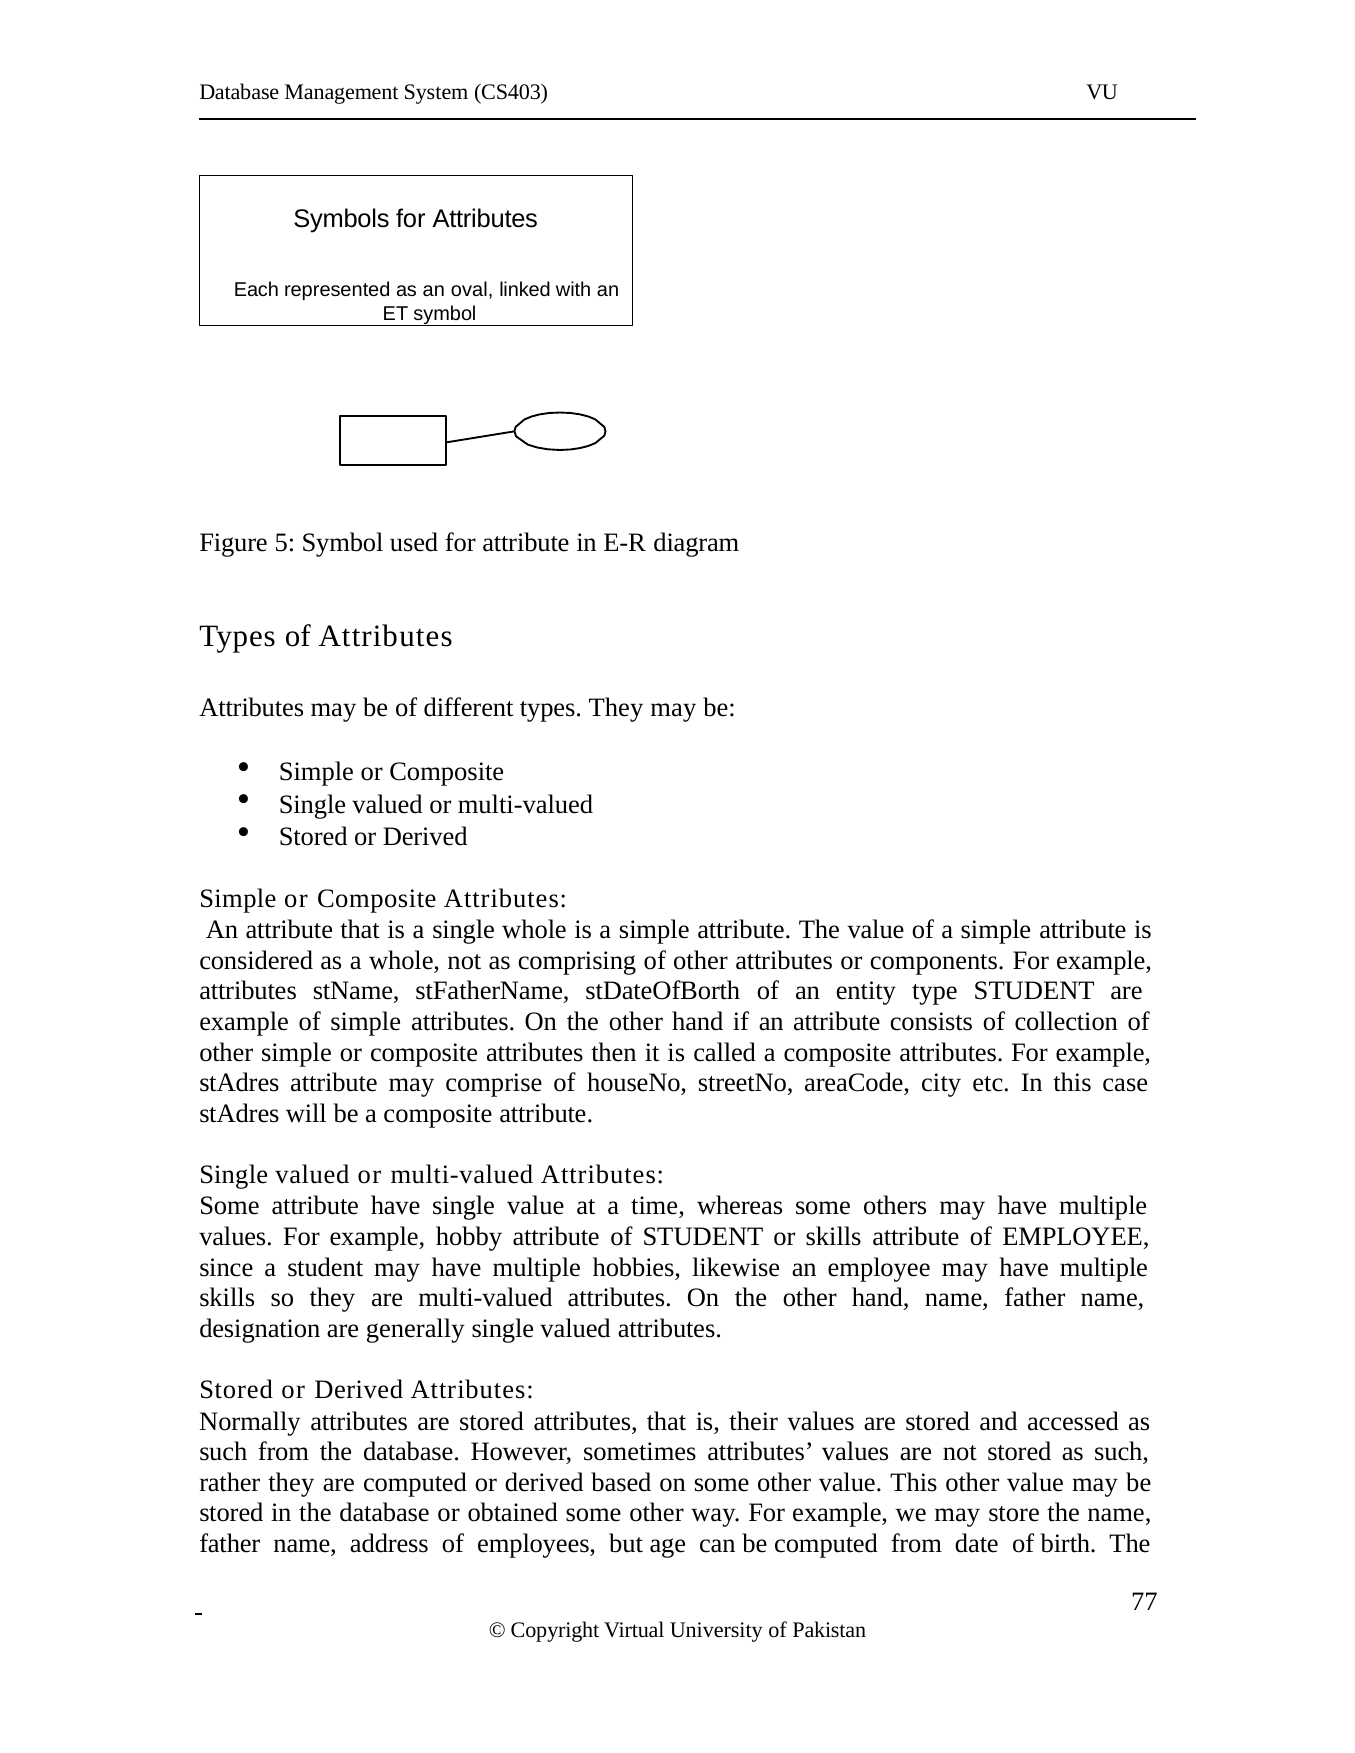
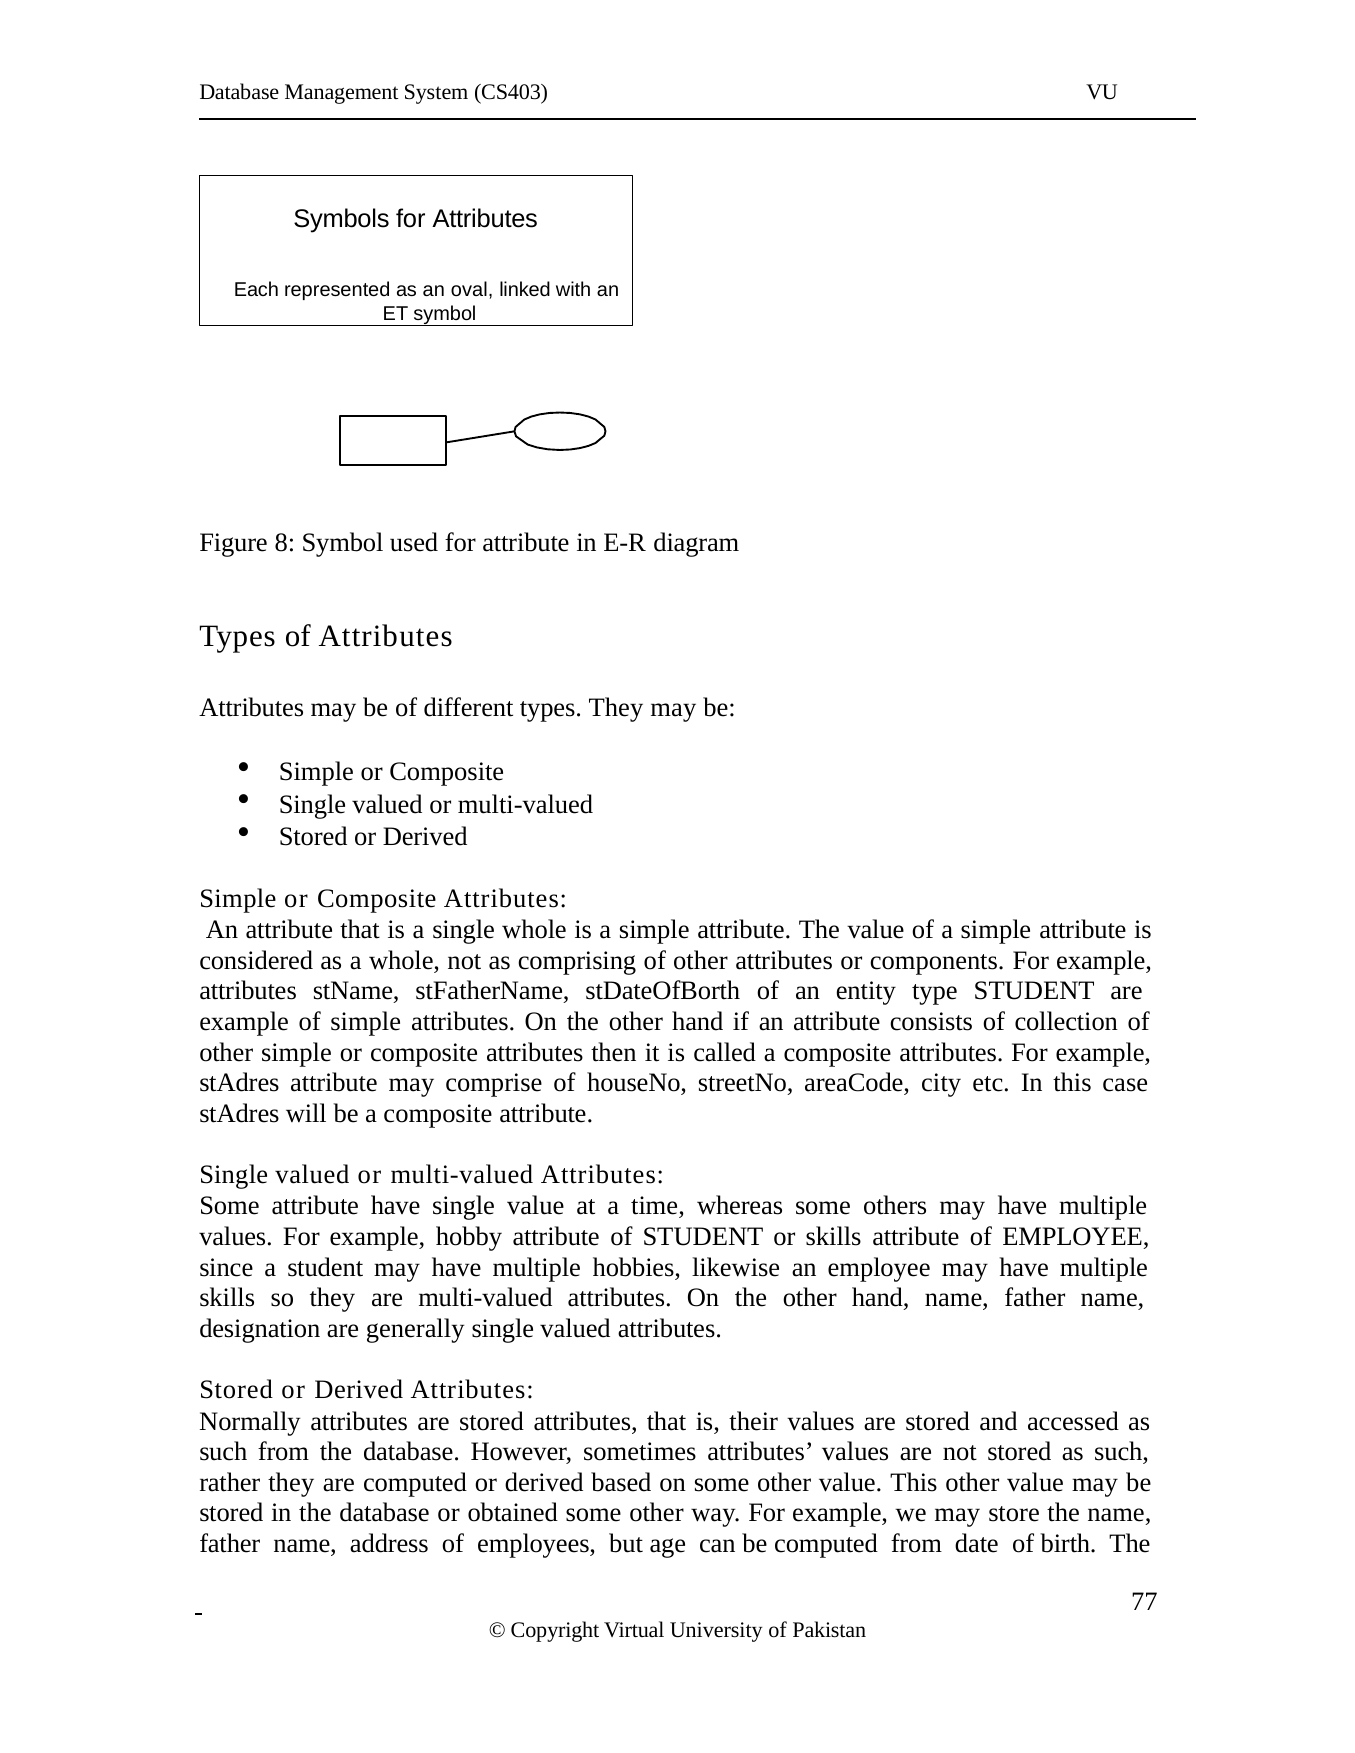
5: 5 -> 8 (285, 543)
